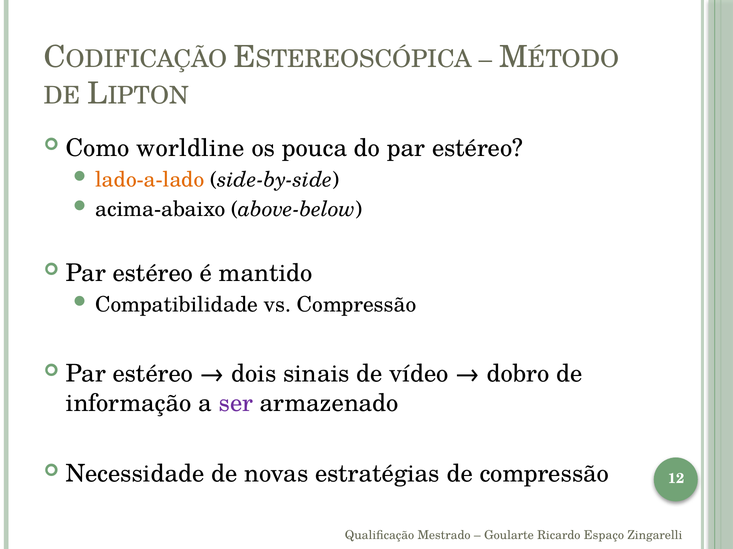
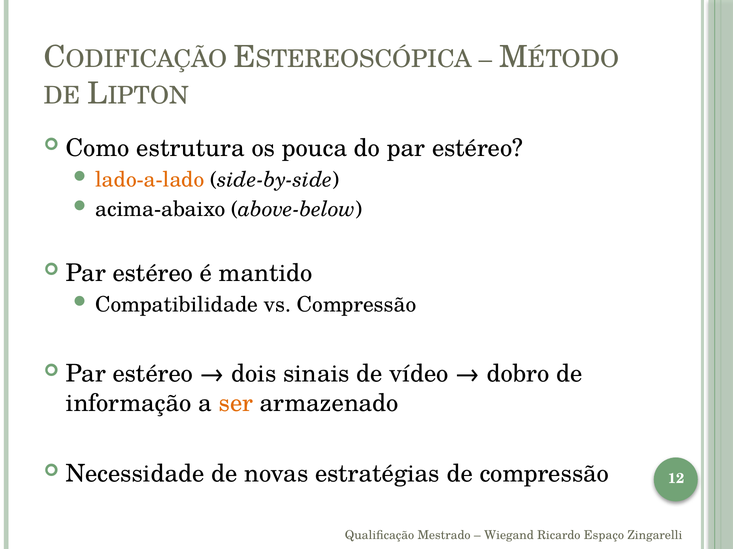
worldline: worldline -> estrutura (191, 148)
ser colour: purple -> orange (236, 404)
Goularte: Goularte -> Wiegand (509, 536)
